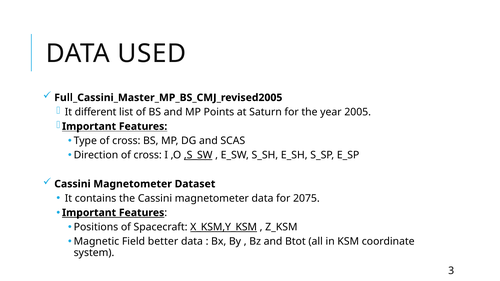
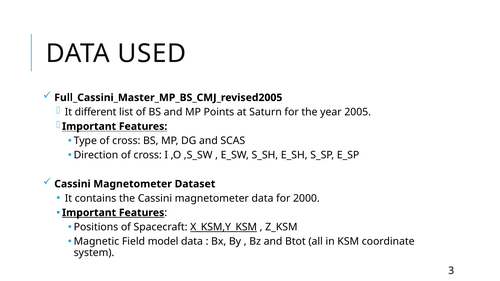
,S_SW underline: present -> none (198, 155)
2075: 2075 -> 2000 (306, 198)
better: better -> model (163, 242)
